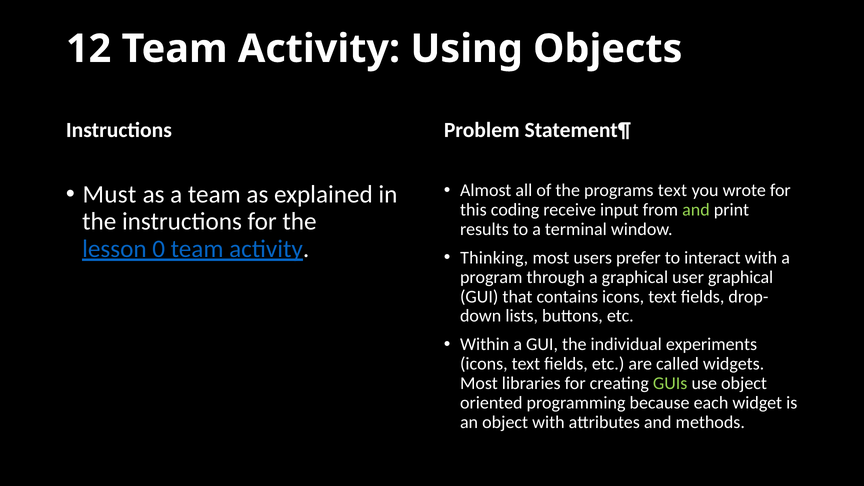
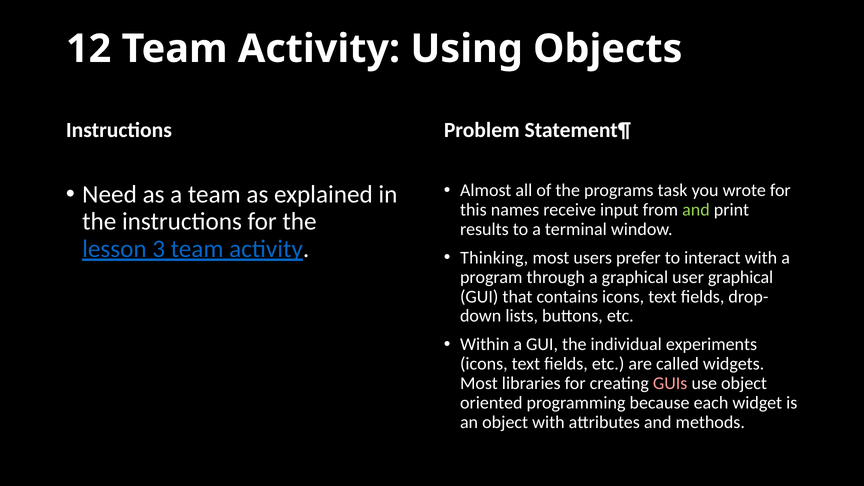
programs text: text -> task (673, 190)
Must: Must -> Need (110, 194)
coding: coding -> names (515, 210)
0: 0 -> 3 (159, 249)
GUIs colour: light green -> pink (670, 383)
